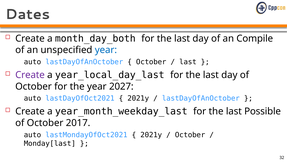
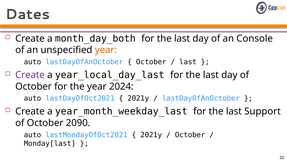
Compile: Compile -> Console (255, 38)
year colour: blue -> orange (106, 50)
2027: 2027 -> 2024 (121, 86)
Possible: Possible -> Support (263, 111)
2017: 2017 -> 2090 (78, 123)
